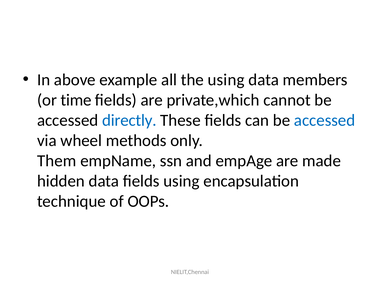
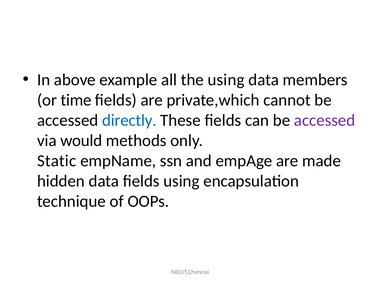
accessed colour: blue -> purple (325, 120)
wheel: wheel -> would (81, 141)
Them: Them -> Static (57, 161)
